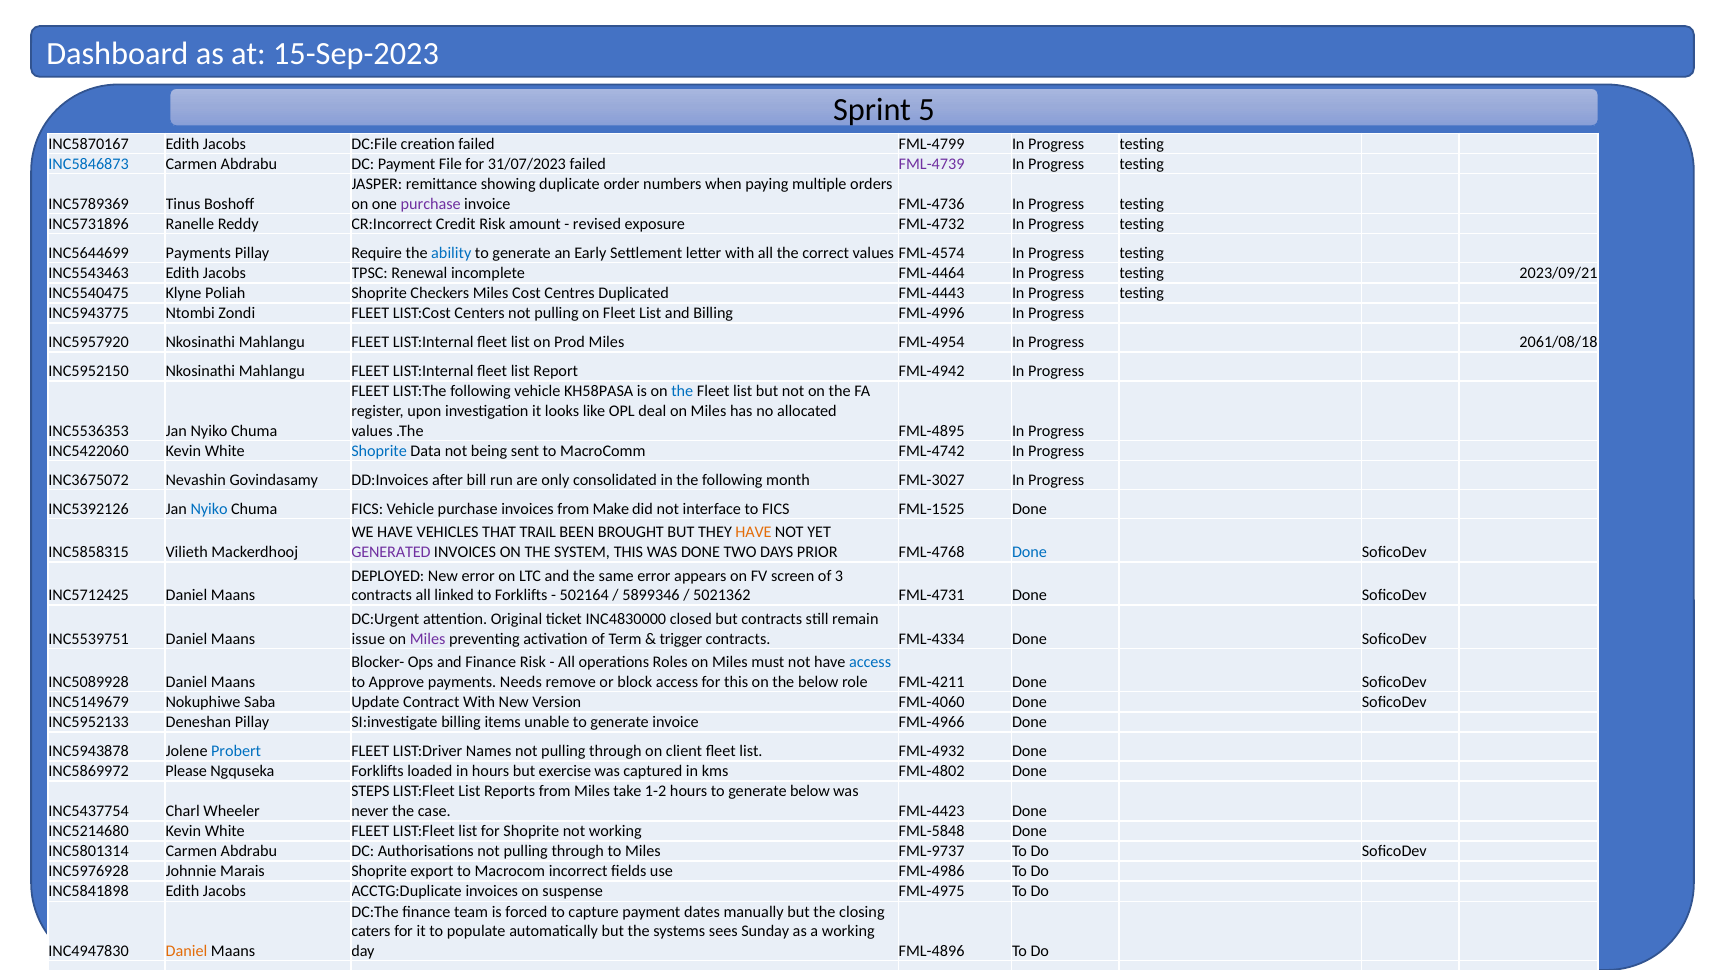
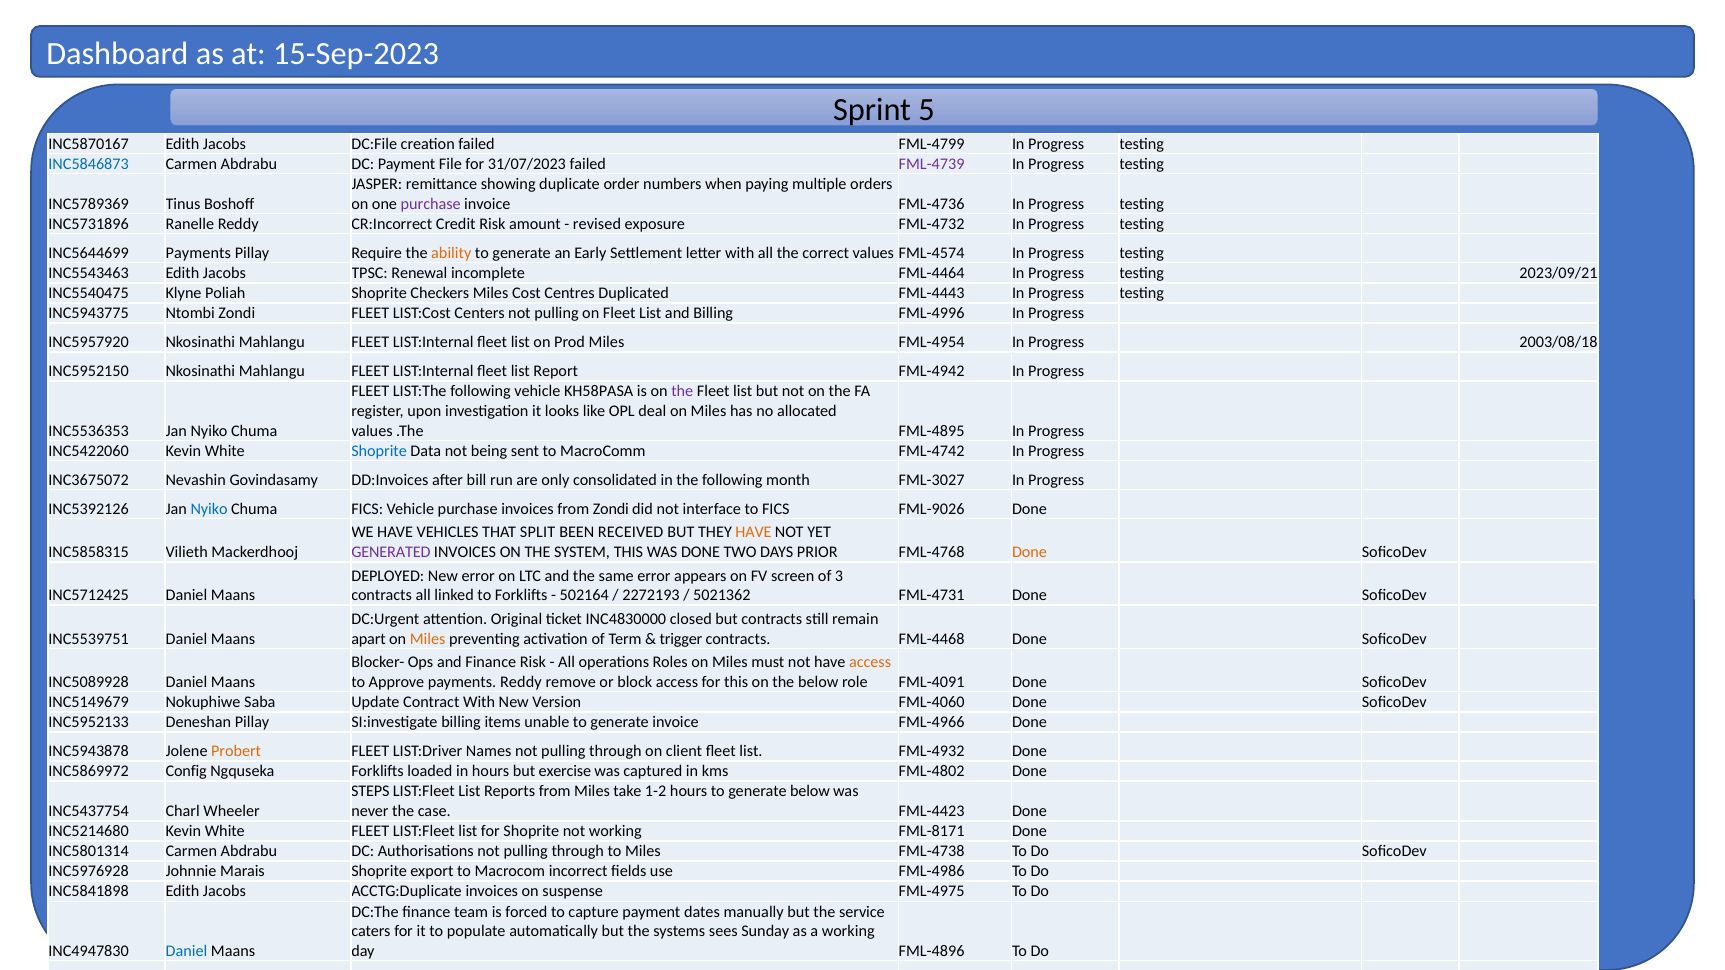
ability colour: blue -> orange (451, 253)
2061/08/18: 2061/08/18 -> 2003/08/18 (1558, 342)
the colour: blue -> purple (682, 392)
from Make: Make -> Zondi (611, 509)
FML-1525: FML-1525 -> FML-9026 (932, 509)
TRAIL: TRAIL -> SPLIT (538, 533)
BROUGHT: BROUGHT -> RECEIVED (631, 533)
Done colour: blue -> orange (1030, 552)
5899346: 5899346 -> 2272193 (651, 596)
issue: issue -> apart (368, 639)
Miles colour: purple -> orange (428, 639)
FML-4334: FML-4334 -> FML-4468 (932, 639)
access colour: blue -> orange (870, 663)
payments Needs: Needs -> Reddy (521, 682)
FML-4211: FML-4211 -> FML-4091 (932, 682)
Probert colour: blue -> orange (236, 752)
Please: Please -> Config (186, 772)
FML-5848: FML-5848 -> FML-8171 (932, 832)
FML-9737: FML-9737 -> FML-4738 (932, 852)
closing: closing -> service (862, 912)
Daniel colour: orange -> blue (186, 951)
